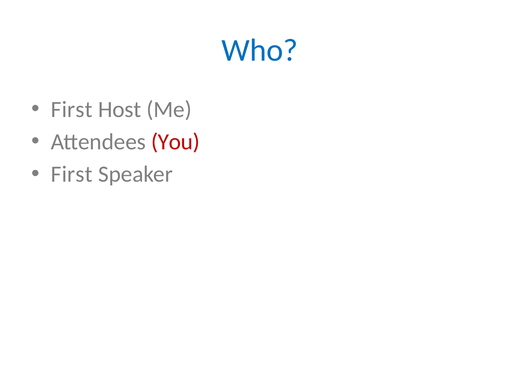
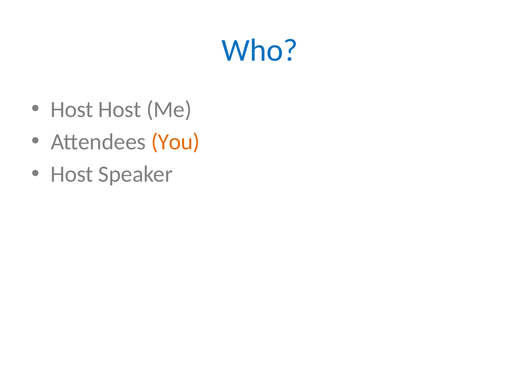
First: First -> Host (72, 109)
You colour: red -> orange (175, 142)
First: First -> Host (72, 174)
